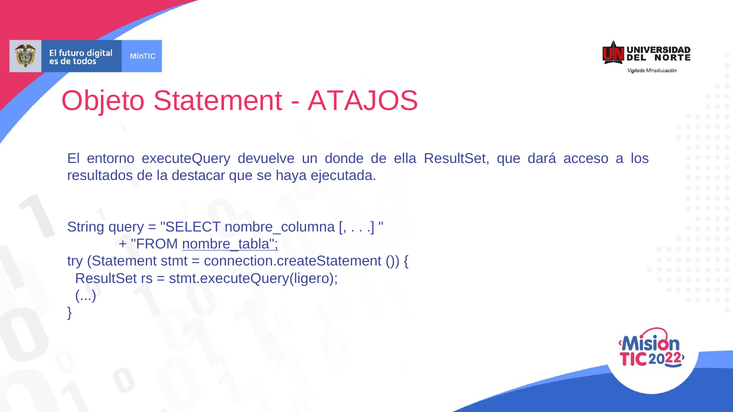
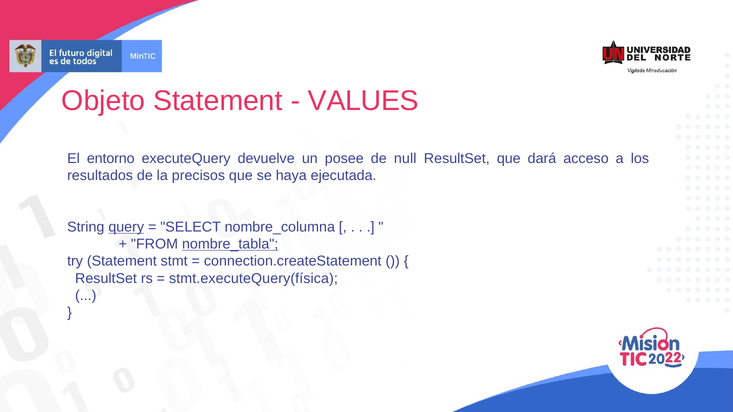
ATAJOS: ATAJOS -> VALUES (363, 101)
donde: donde -> posee (344, 159)
ella: ella -> null (405, 159)
destacar: destacar -> precisos (198, 176)
query underline: none -> present (126, 227)
stmt.executeQuery(ligero: stmt.executeQuery(ligero -> stmt.executeQuery(física (253, 279)
